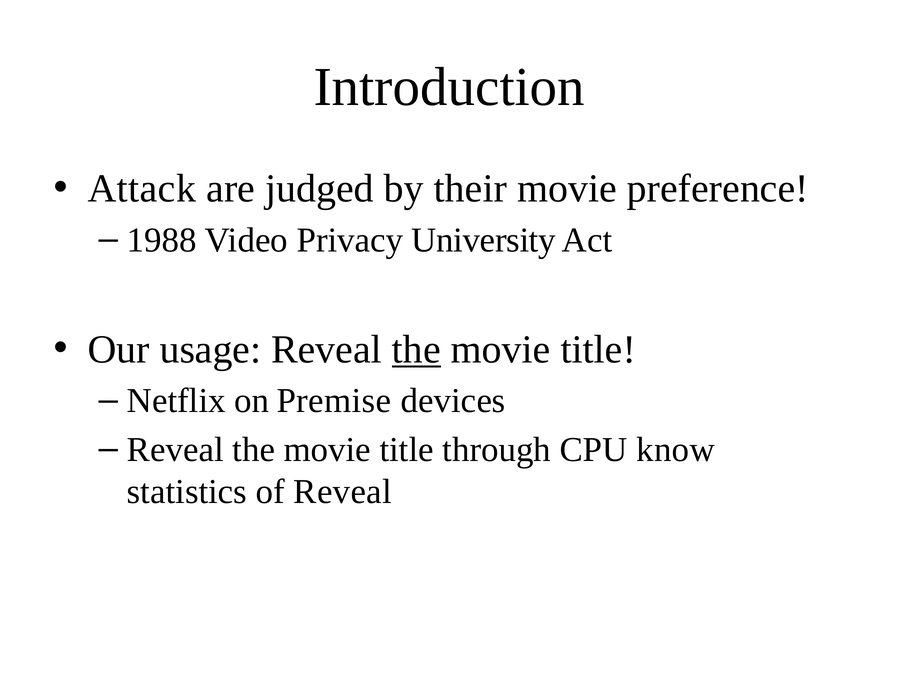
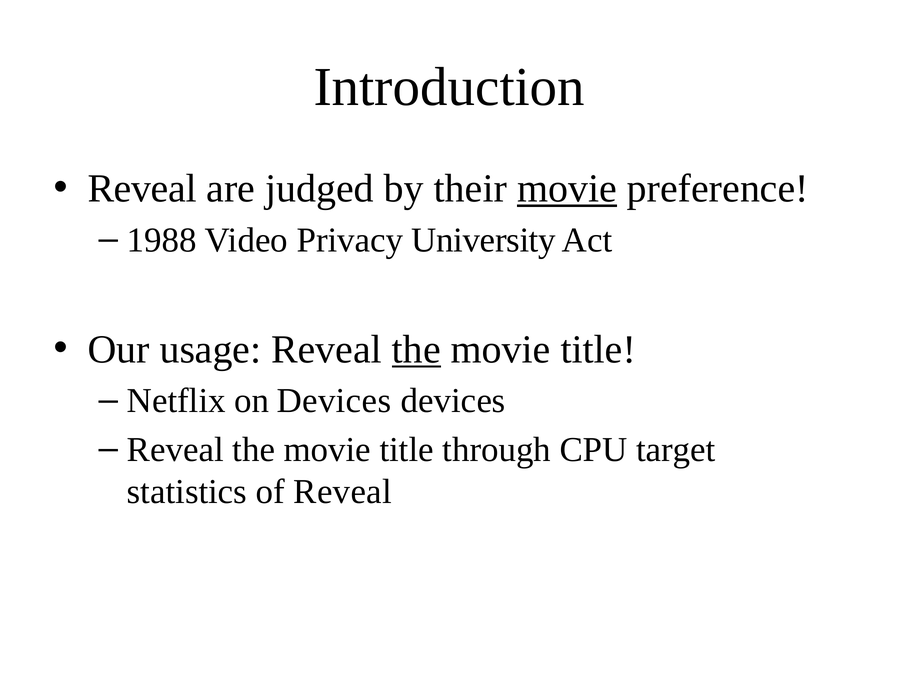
Attack: Attack -> Reveal (142, 189)
movie underline: none -> present (567, 189)
on Premise: Premise -> Devices (334, 401)
know: know -> target (676, 450)
